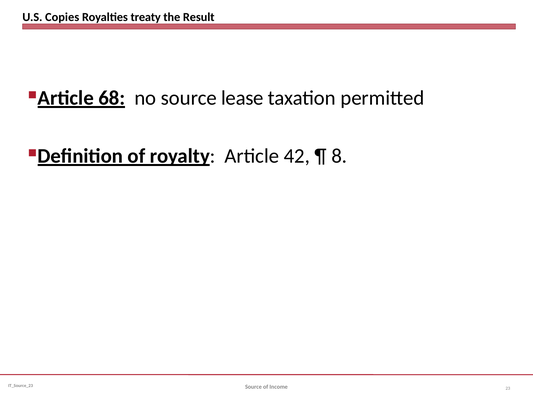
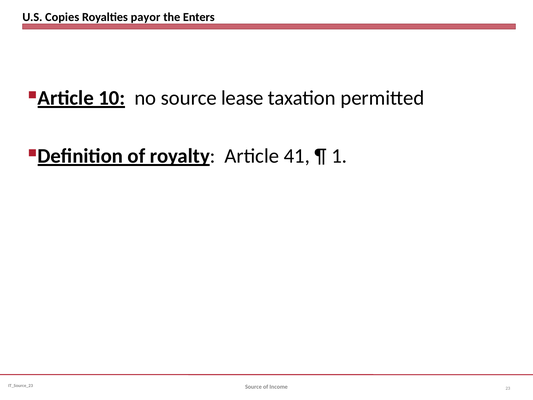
treaty: treaty -> payor (146, 17)
Result: Result -> Enters (199, 17)
68: 68 -> 10 (112, 98)
42: 42 -> 41 (297, 156)
8: 8 -> 1 (339, 156)
